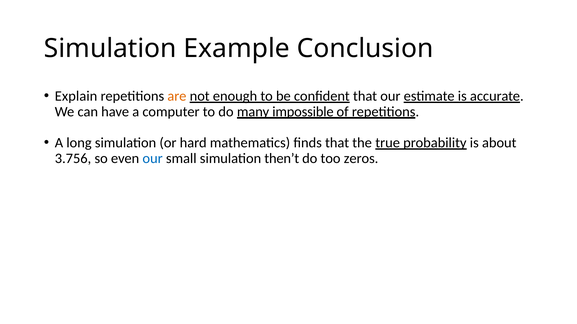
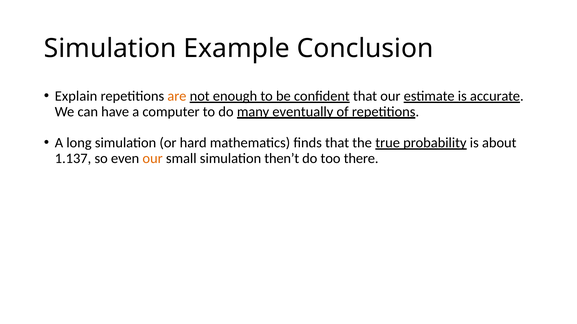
impossible: impossible -> eventually (303, 112)
3.756: 3.756 -> 1.137 (73, 159)
our colour: blue -> orange (153, 159)
zeros: zeros -> there (361, 159)
